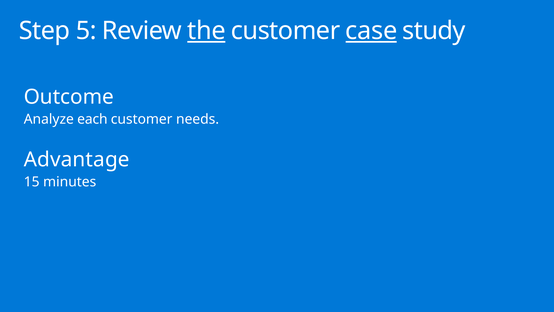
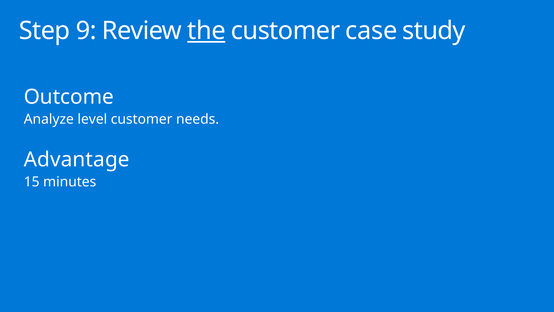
5: 5 -> 9 (86, 31)
case underline: present -> none (371, 31)
each: each -> level (92, 119)
